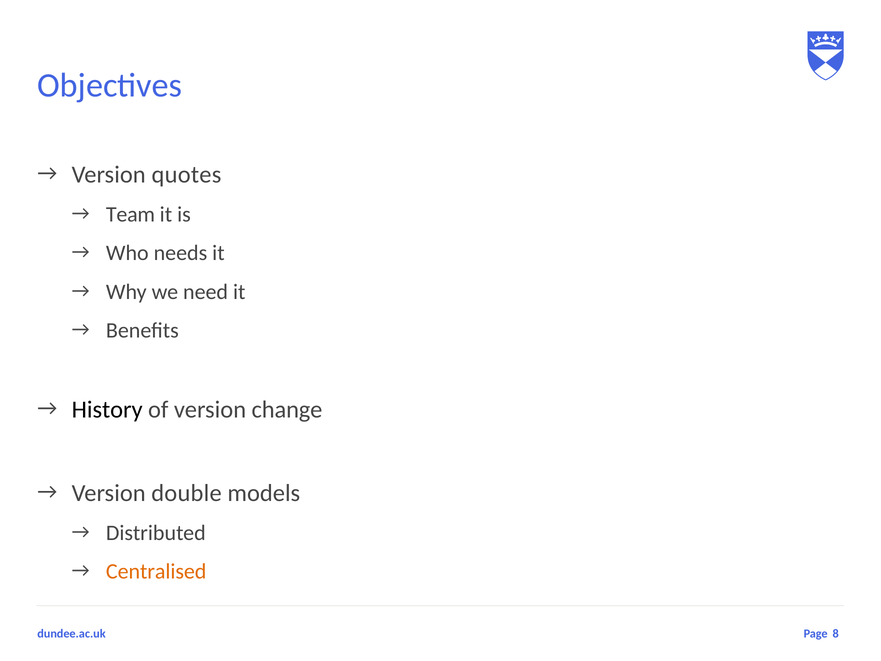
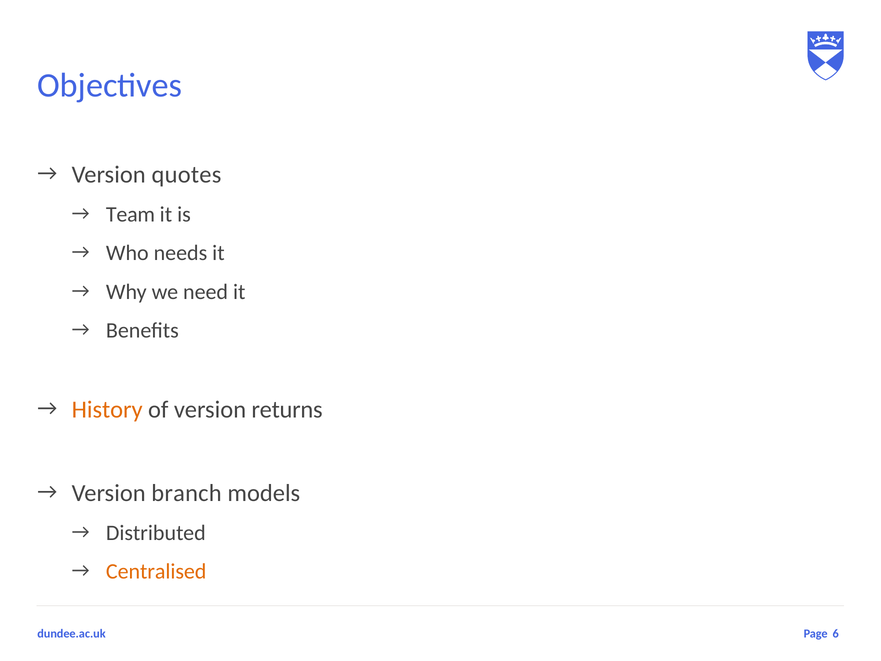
History colour: black -> orange (107, 409)
change: change -> returns (287, 409)
double: double -> branch (186, 493)
8: 8 -> 6 (836, 633)
